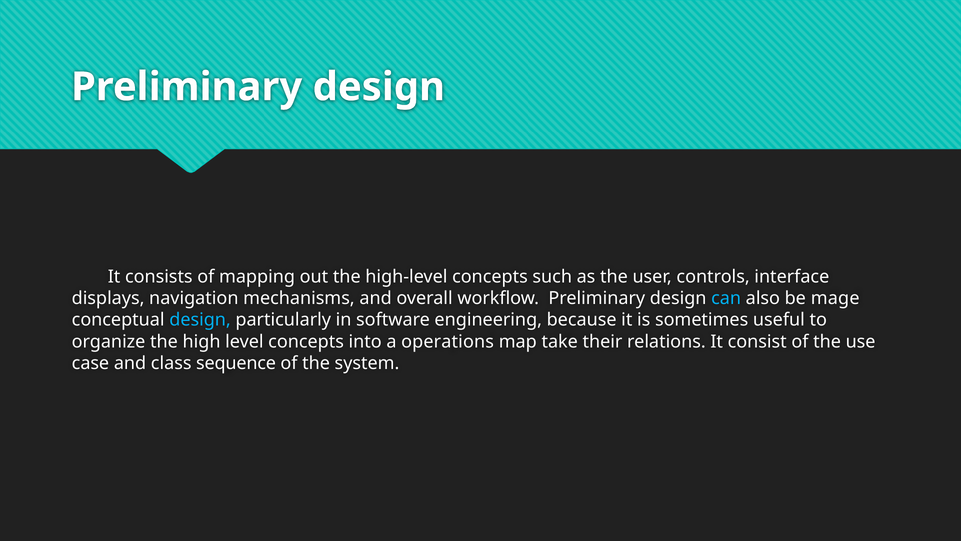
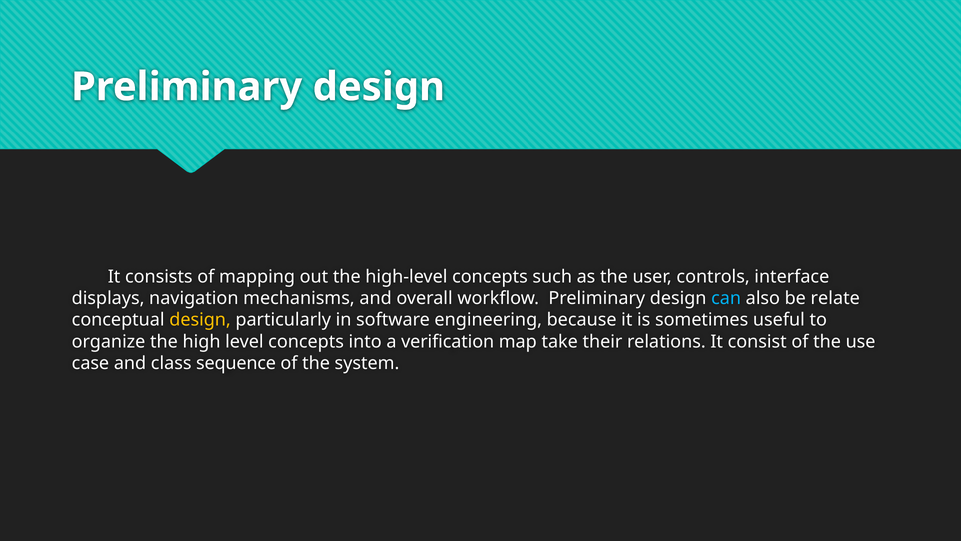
mage: mage -> relate (835, 298)
design colour: light blue -> yellow (200, 320)
operations: operations -> verification (448, 341)
